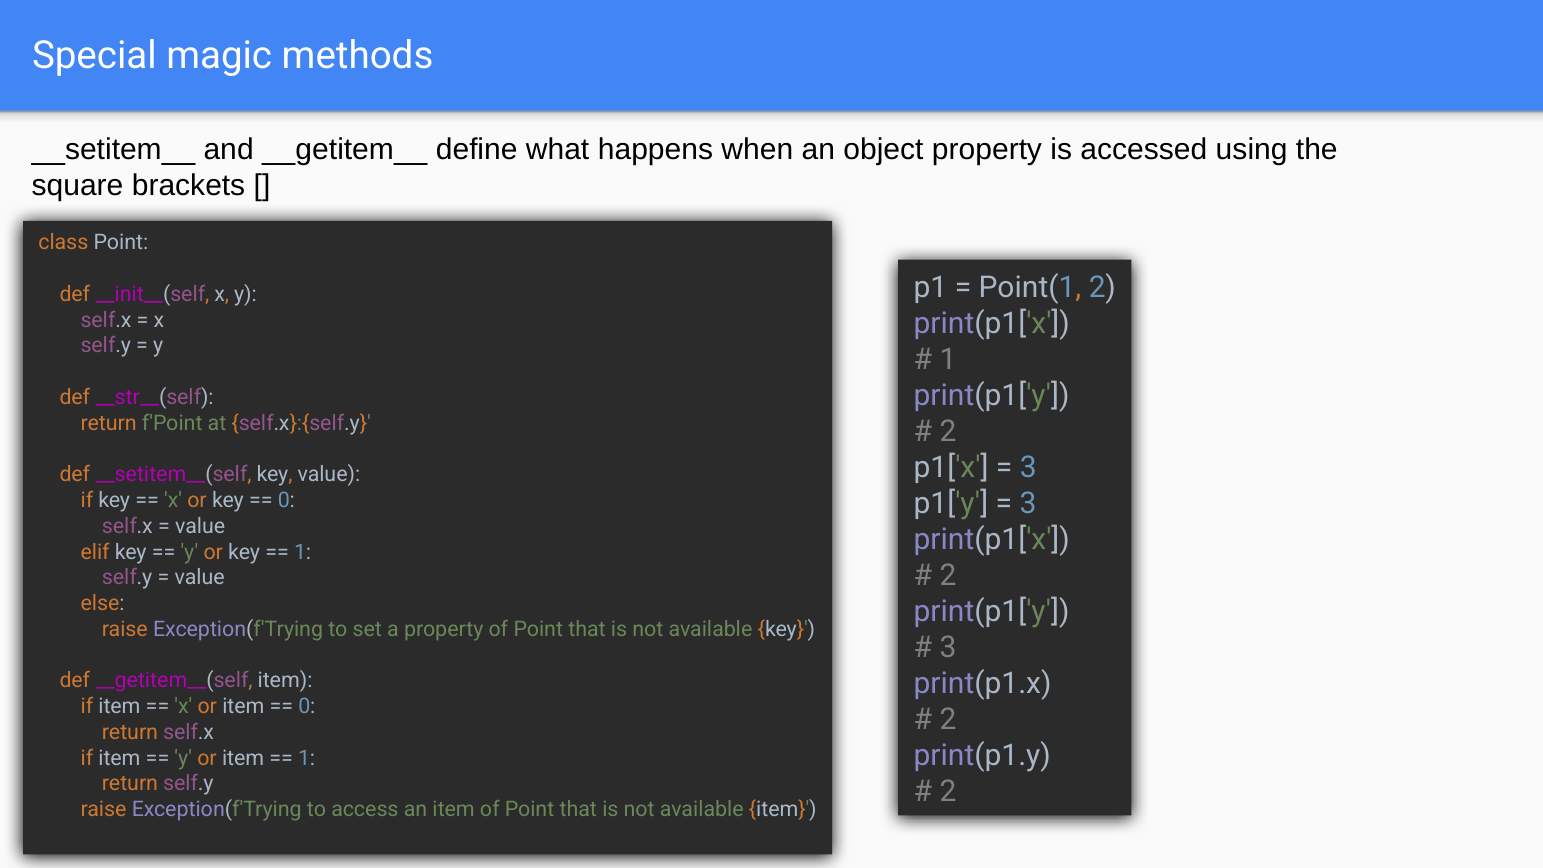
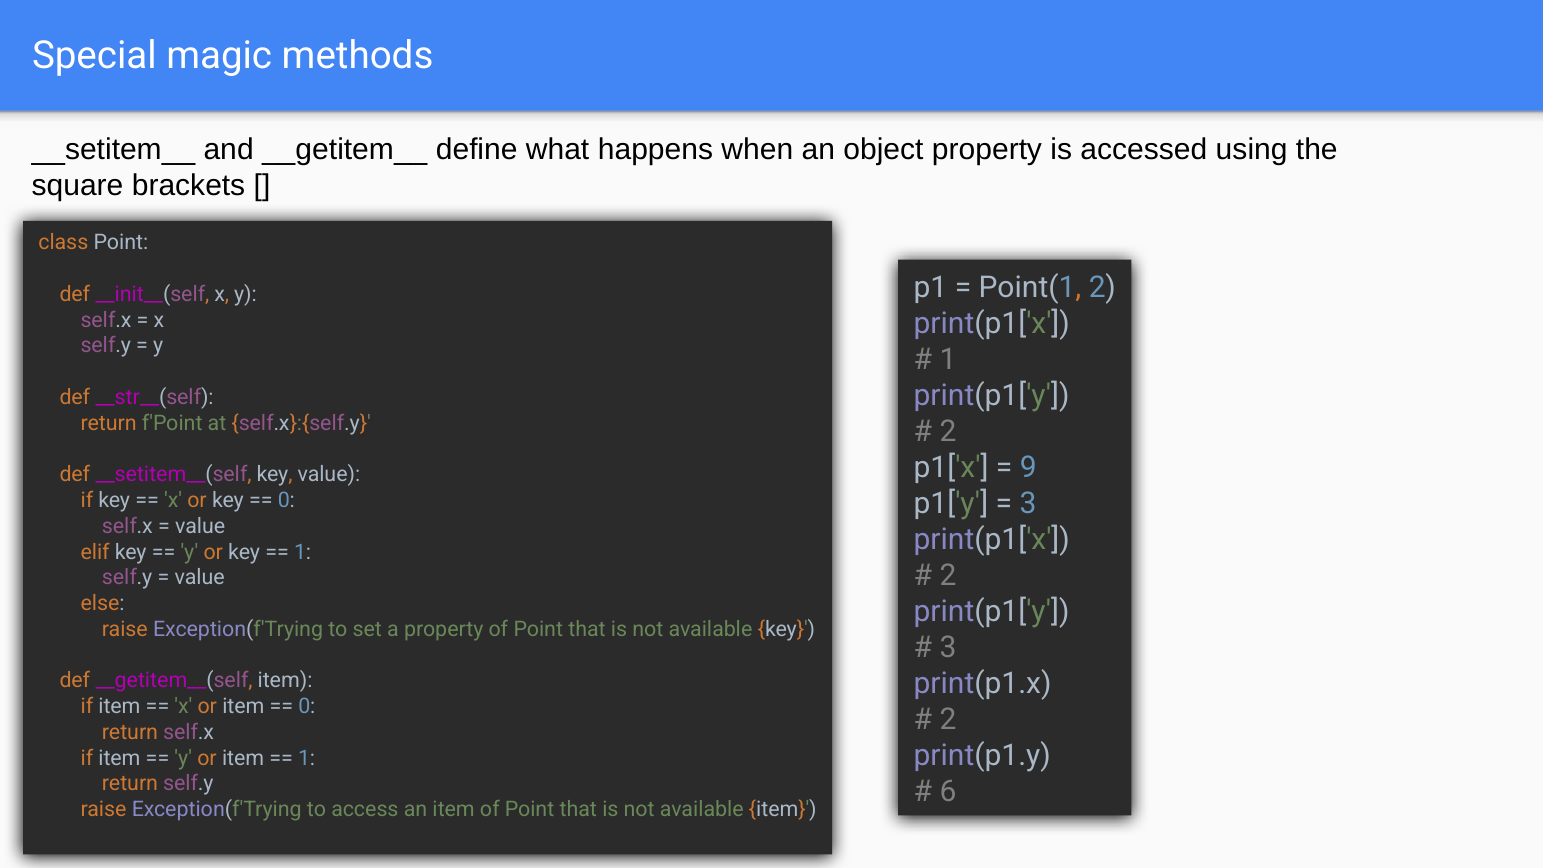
3: 3 -> 9 (1028, 468)
2: 2 -> 6 (948, 792)
